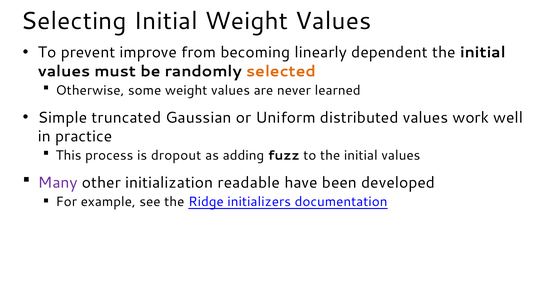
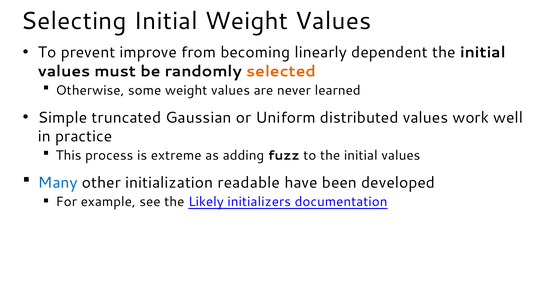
dropout: dropout -> extreme (176, 156)
Many colour: purple -> blue (58, 183)
Ridge: Ridge -> Likely (206, 202)
